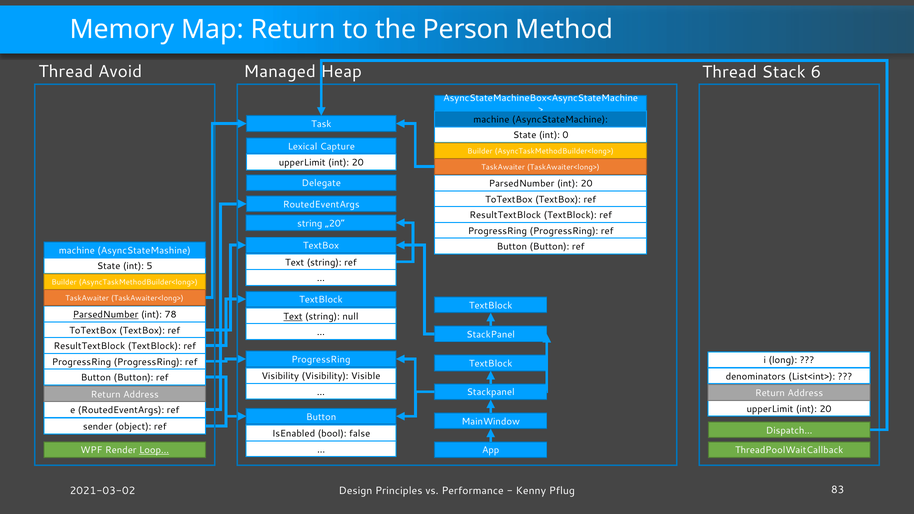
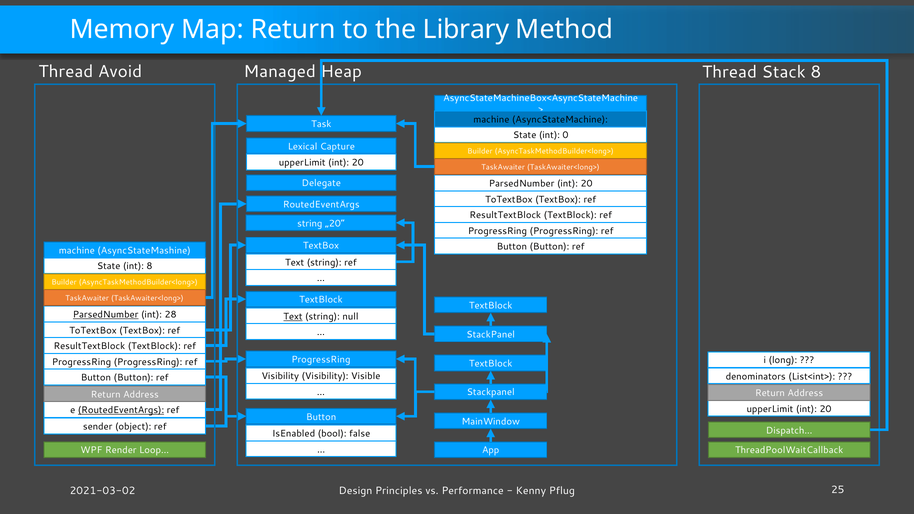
Person: Person -> Library (466, 30)
Stack 6: 6 -> 8 (816, 72)
int 5: 5 -> 8 (149, 266)
78: 78 -> 28 (171, 315)
RoutedEventArgs underline: none -> present (121, 410)
Loop… underline: present -> none (154, 450)
83: 83 -> 25 (838, 490)
